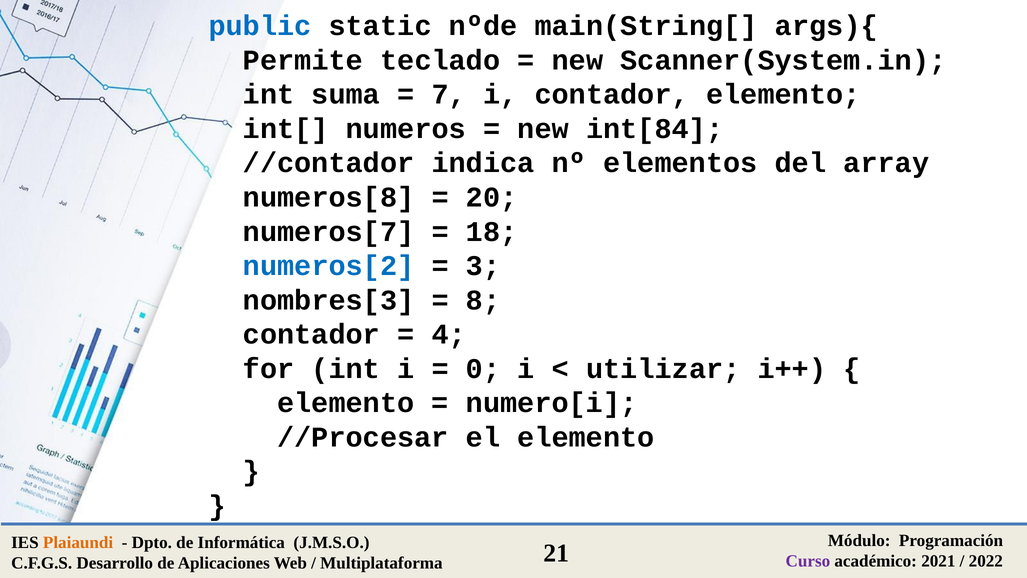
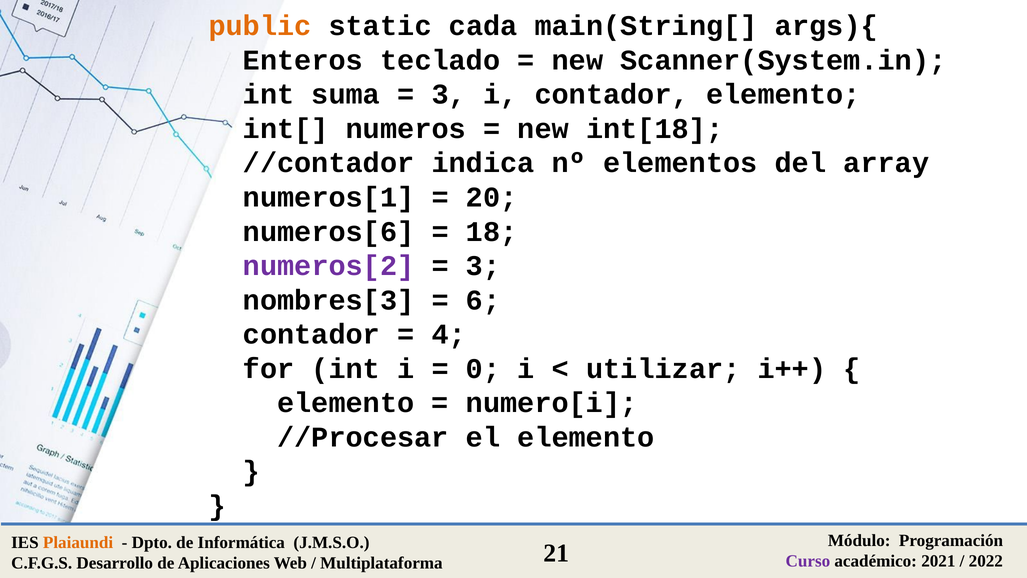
public colour: blue -> orange (260, 26)
nºde: nºde -> cada (483, 26)
Permite: Permite -> Enteros (303, 60)
7: 7 -> 3 (449, 94)
int[84: int[84 -> int[18 (655, 129)
numeros[8: numeros[8 -> numeros[1 (329, 197)
numeros[7: numeros[7 -> numeros[6 (329, 231)
numeros[2 colour: blue -> purple (329, 266)
8: 8 -> 6 (483, 300)
